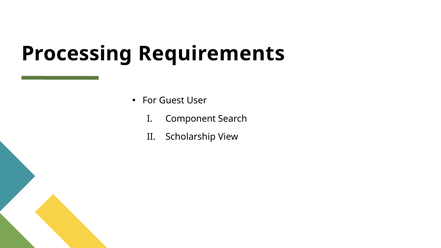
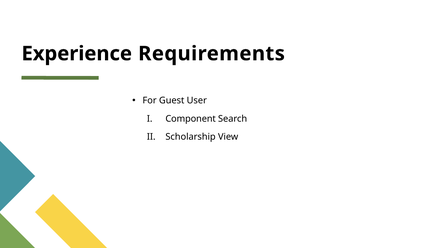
Processing: Processing -> Experience (77, 54)
